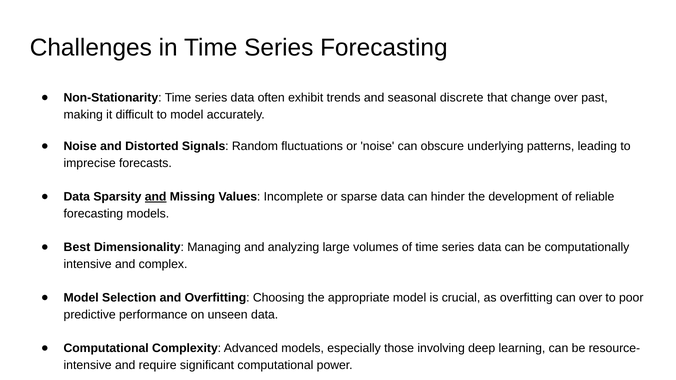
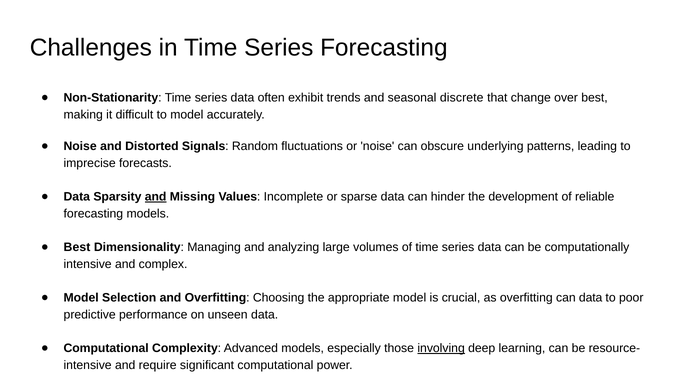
over past: past -> best (595, 98)
can over: over -> data (591, 298)
involving underline: none -> present (441, 349)
